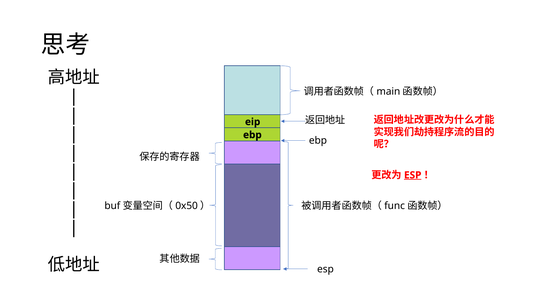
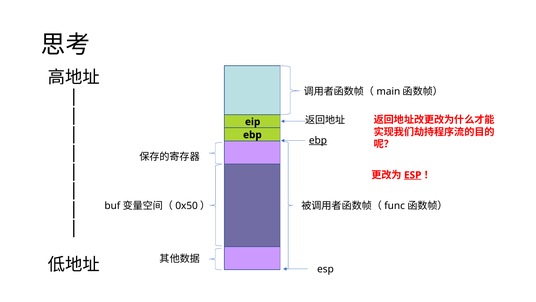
ebp underline: none -> present (318, 140)
